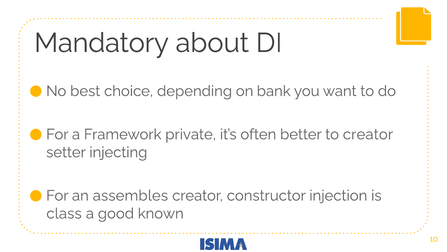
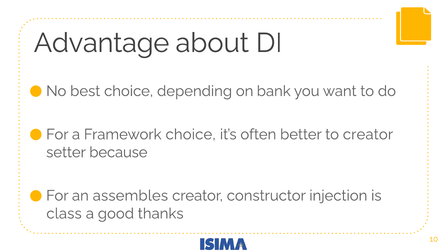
Mandatory: Mandatory -> Advantage (102, 43)
Framework private: private -> choice (191, 134)
injecting: injecting -> because (118, 152)
known: known -> thanks (161, 213)
